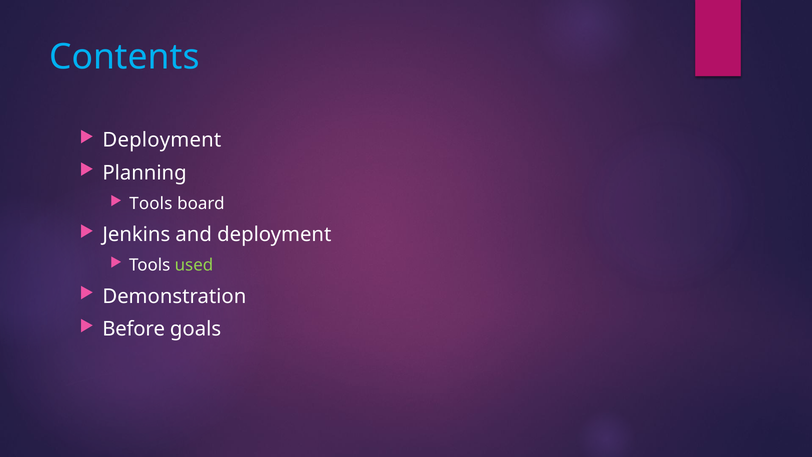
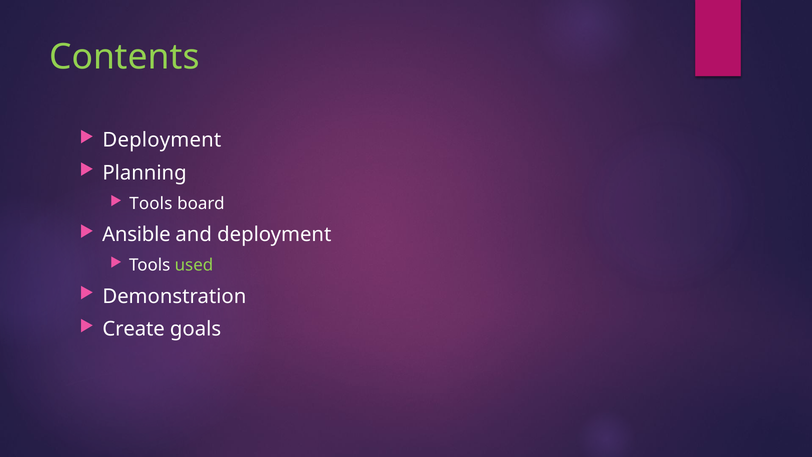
Contents colour: light blue -> light green (124, 57)
Jenkins: Jenkins -> Ansible (136, 235)
Before: Before -> Create (134, 329)
